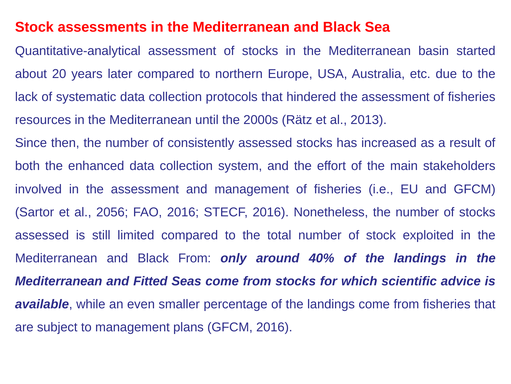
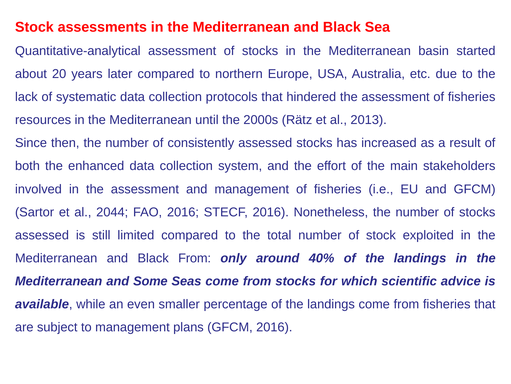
2056: 2056 -> 2044 (112, 212)
Fitted: Fitted -> Some (150, 281)
